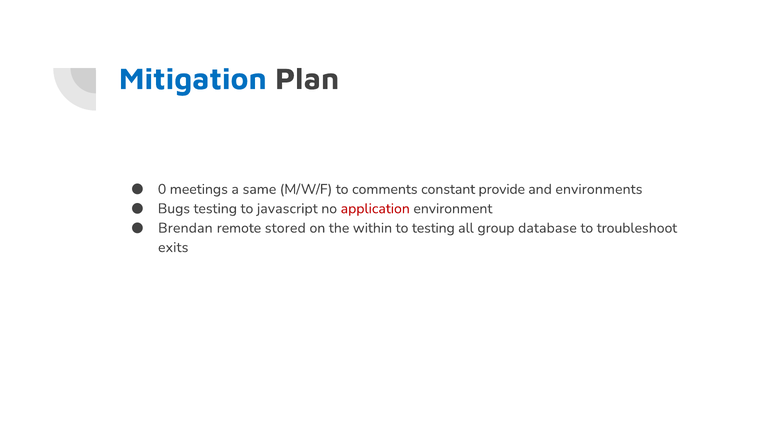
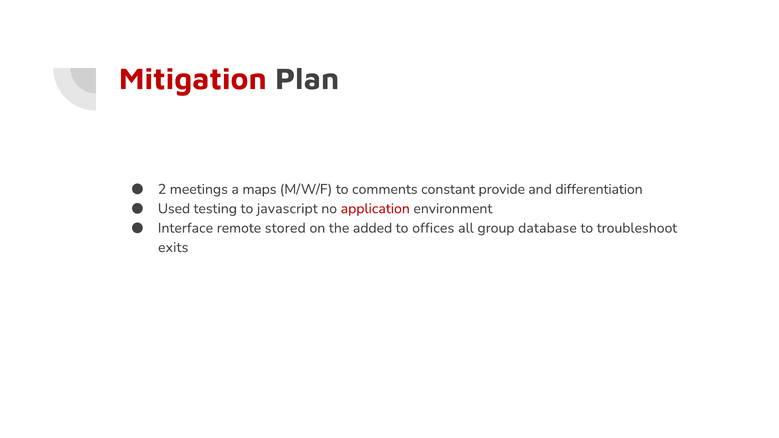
Mitigation colour: blue -> red (193, 79)
0: 0 -> 2 (162, 189)
same: same -> maps (259, 189)
environments: environments -> differentiation (599, 189)
Bugs: Bugs -> Used (174, 209)
Brendan: Brendan -> Interface (185, 228)
within: within -> added (373, 228)
to testing: testing -> offices (433, 228)
